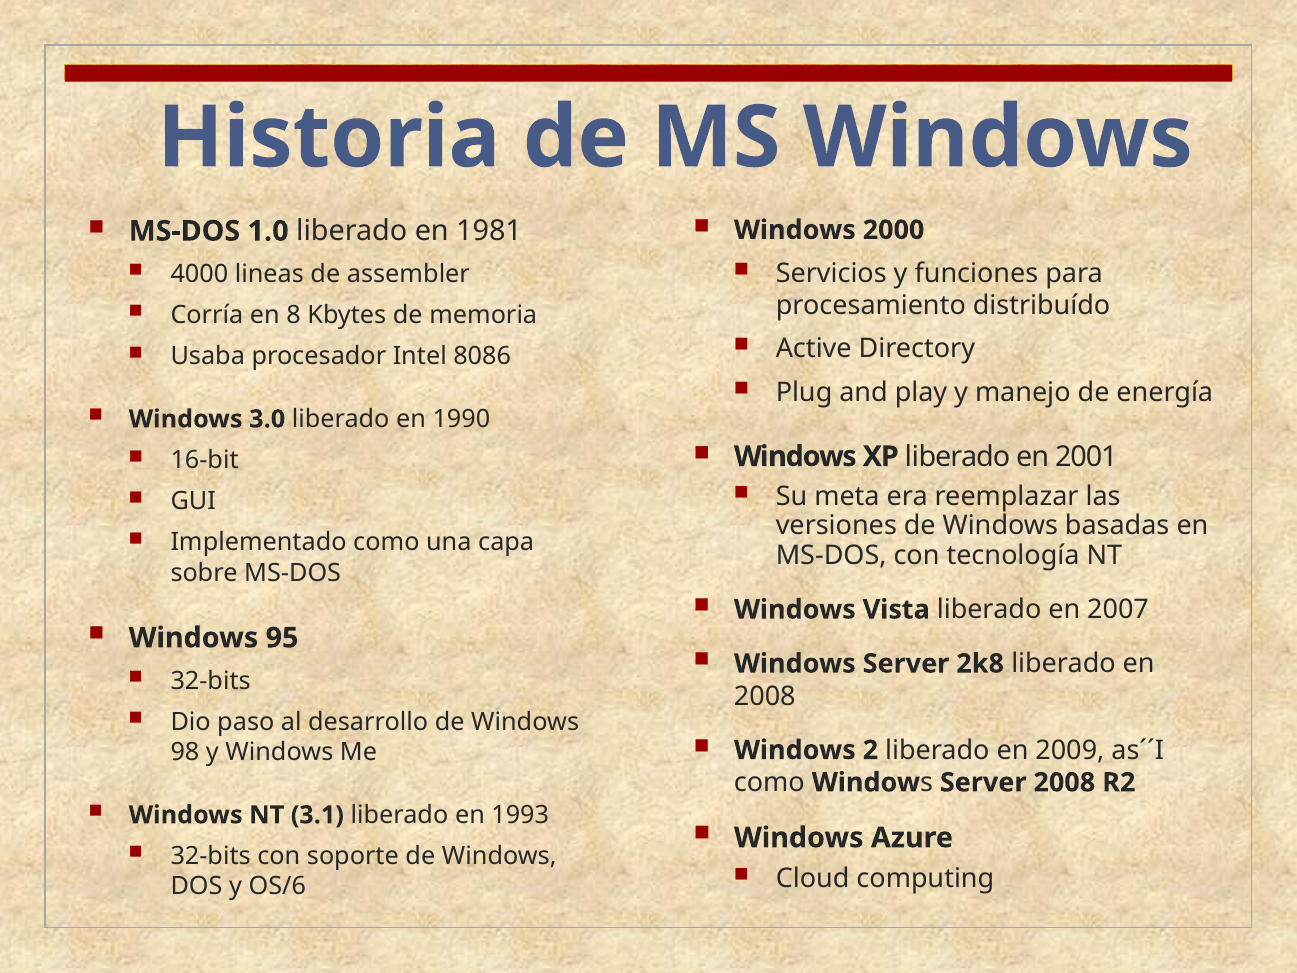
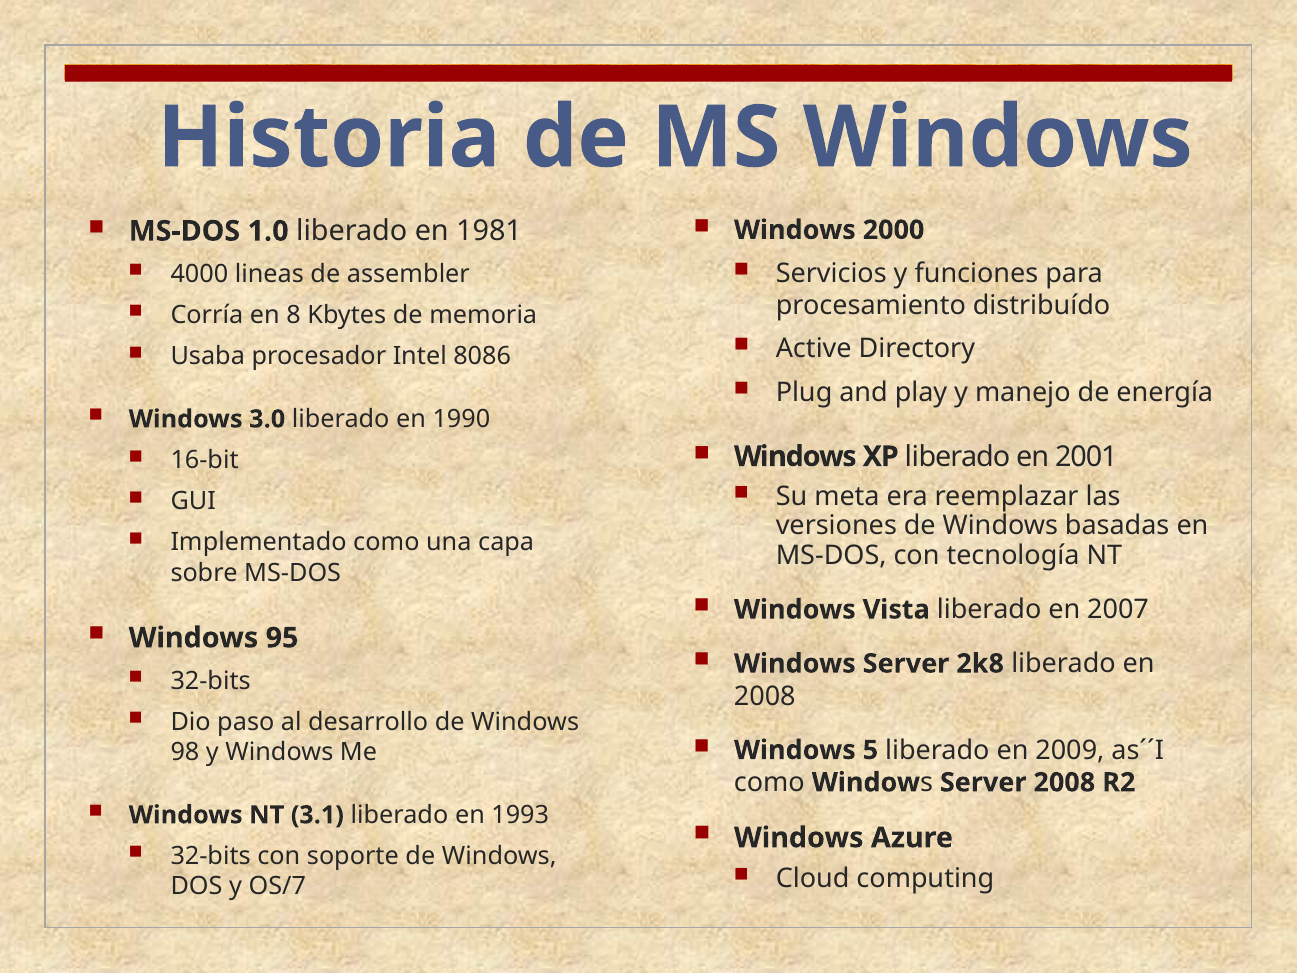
2: 2 -> 5 (870, 750)
OS/6: OS/6 -> OS/7 (277, 886)
